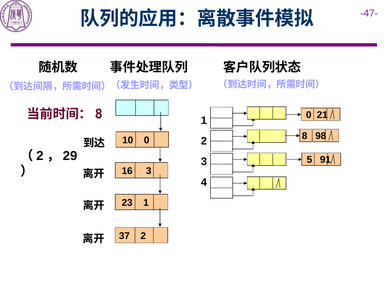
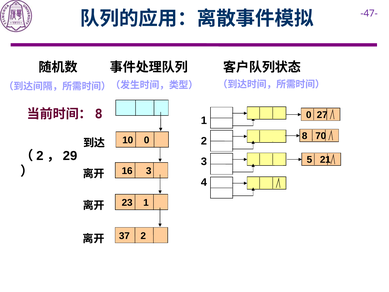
21: 21 -> 27 (322, 115)
98: 98 -> 70 (321, 136)
91: 91 -> 21 (325, 160)
